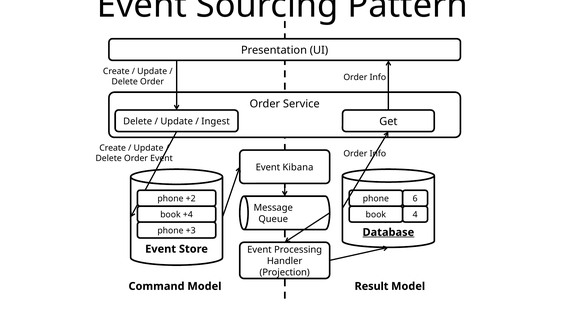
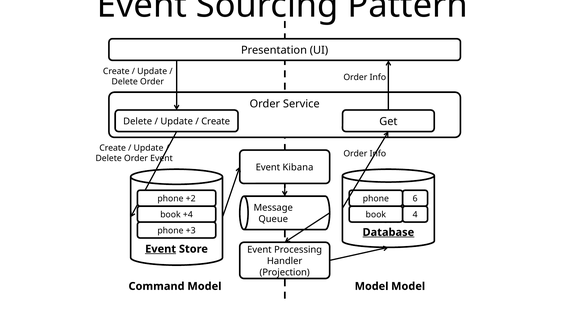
Ingest: Ingest -> Create (216, 121)
Event underline: none -> present (161, 249)
Command Model Result: Result -> Model (372, 286)
